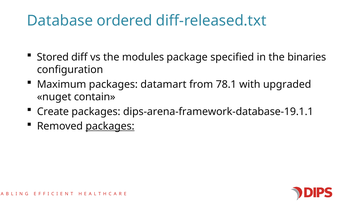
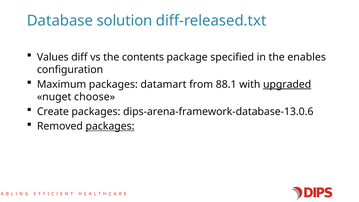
ordered: ordered -> solution (125, 21)
Stored: Stored -> Values (53, 57)
modules: modules -> contents (143, 57)
binaries: binaries -> enables (307, 57)
78.1: 78.1 -> 88.1 (226, 84)
upgraded underline: none -> present (287, 84)
contain: contain -> choose (95, 97)
dips-arena-framework-database-19.1.1: dips-arena-framework-database-19.1.1 -> dips-arena-framework-database-13.0.6 (218, 112)
